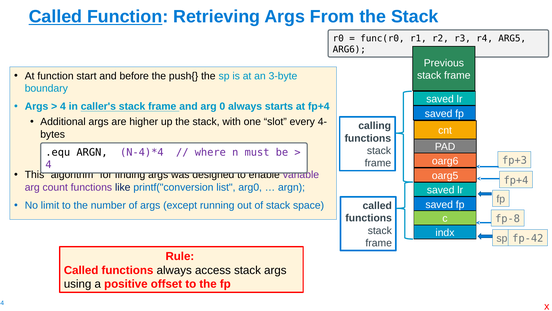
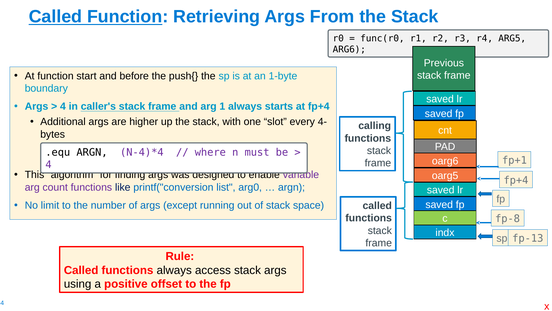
3-byte: 3-byte -> 1-byte (283, 76)
0: 0 -> 1 (222, 106)
fp+3: fp+3 -> fp+1 (514, 160)
fp-42: fp-42 -> fp-13 (528, 238)
